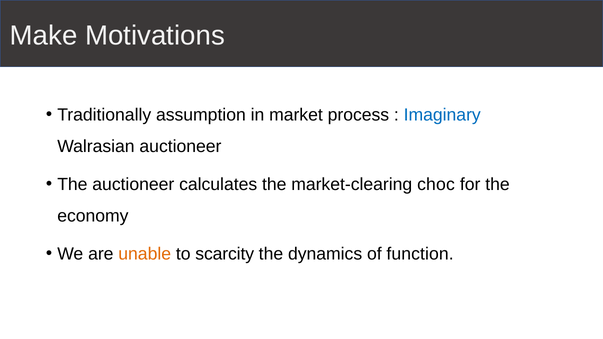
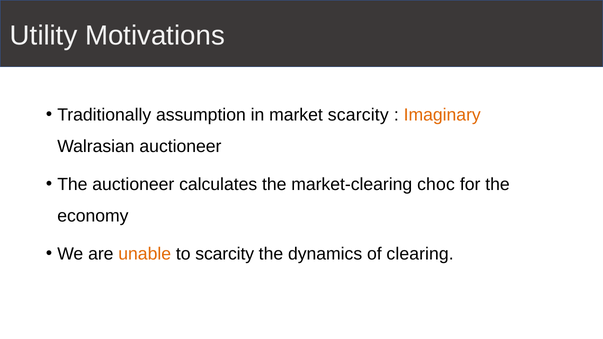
Make: Make -> Utility (44, 36)
market process: process -> scarcity (358, 115)
Imaginary colour: blue -> orange (442, 115)
function: function -> clearing (420, 254)
